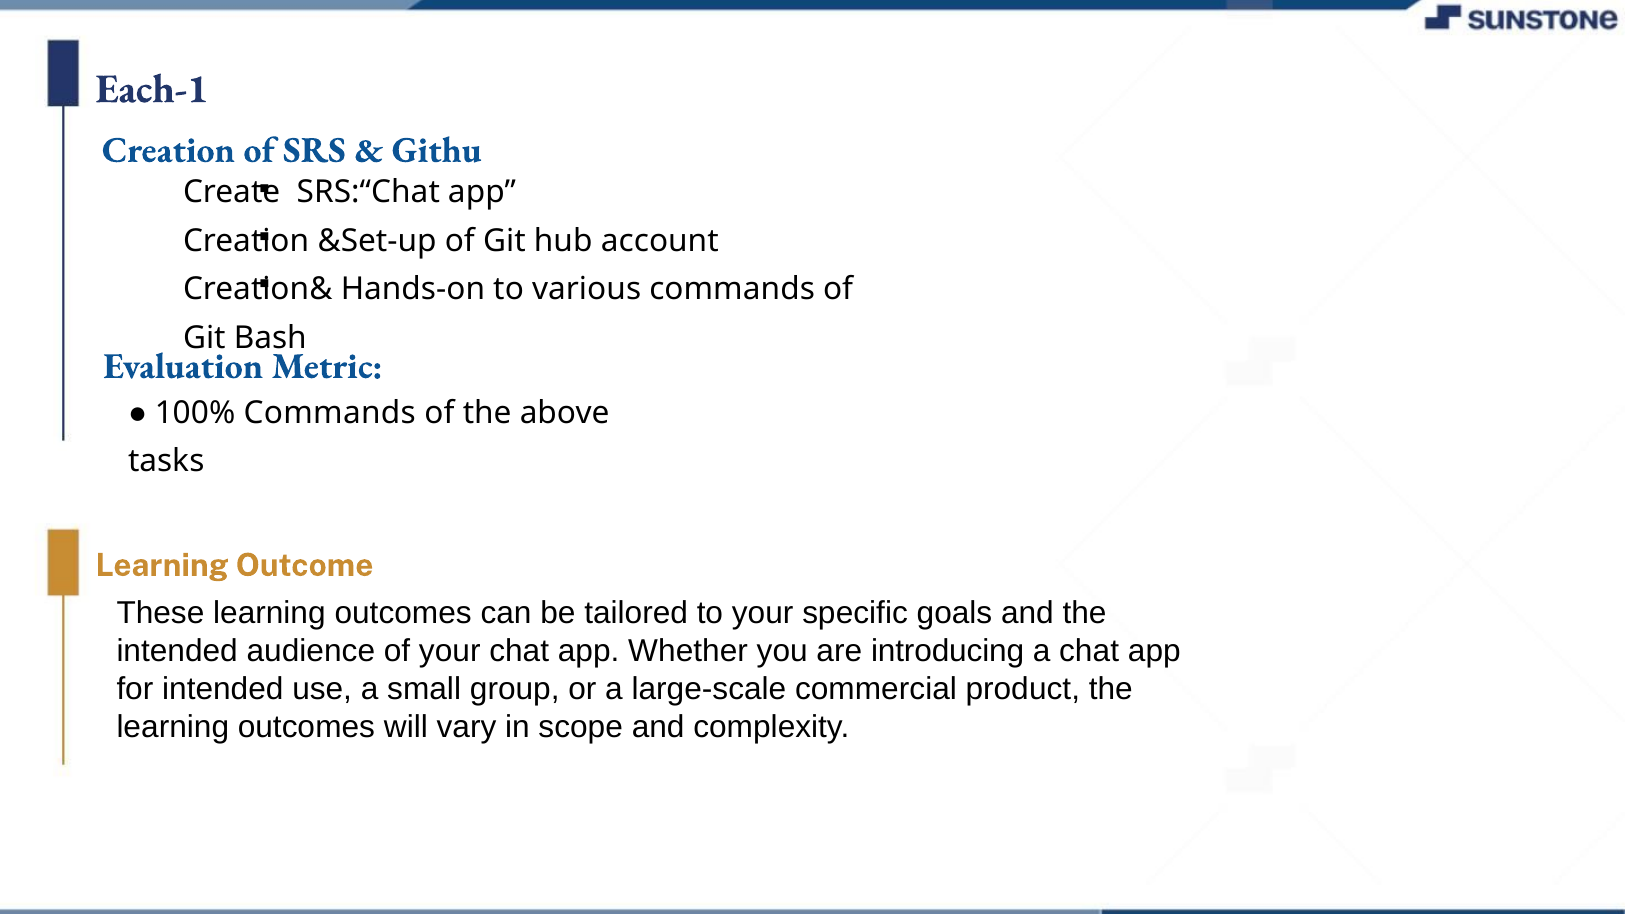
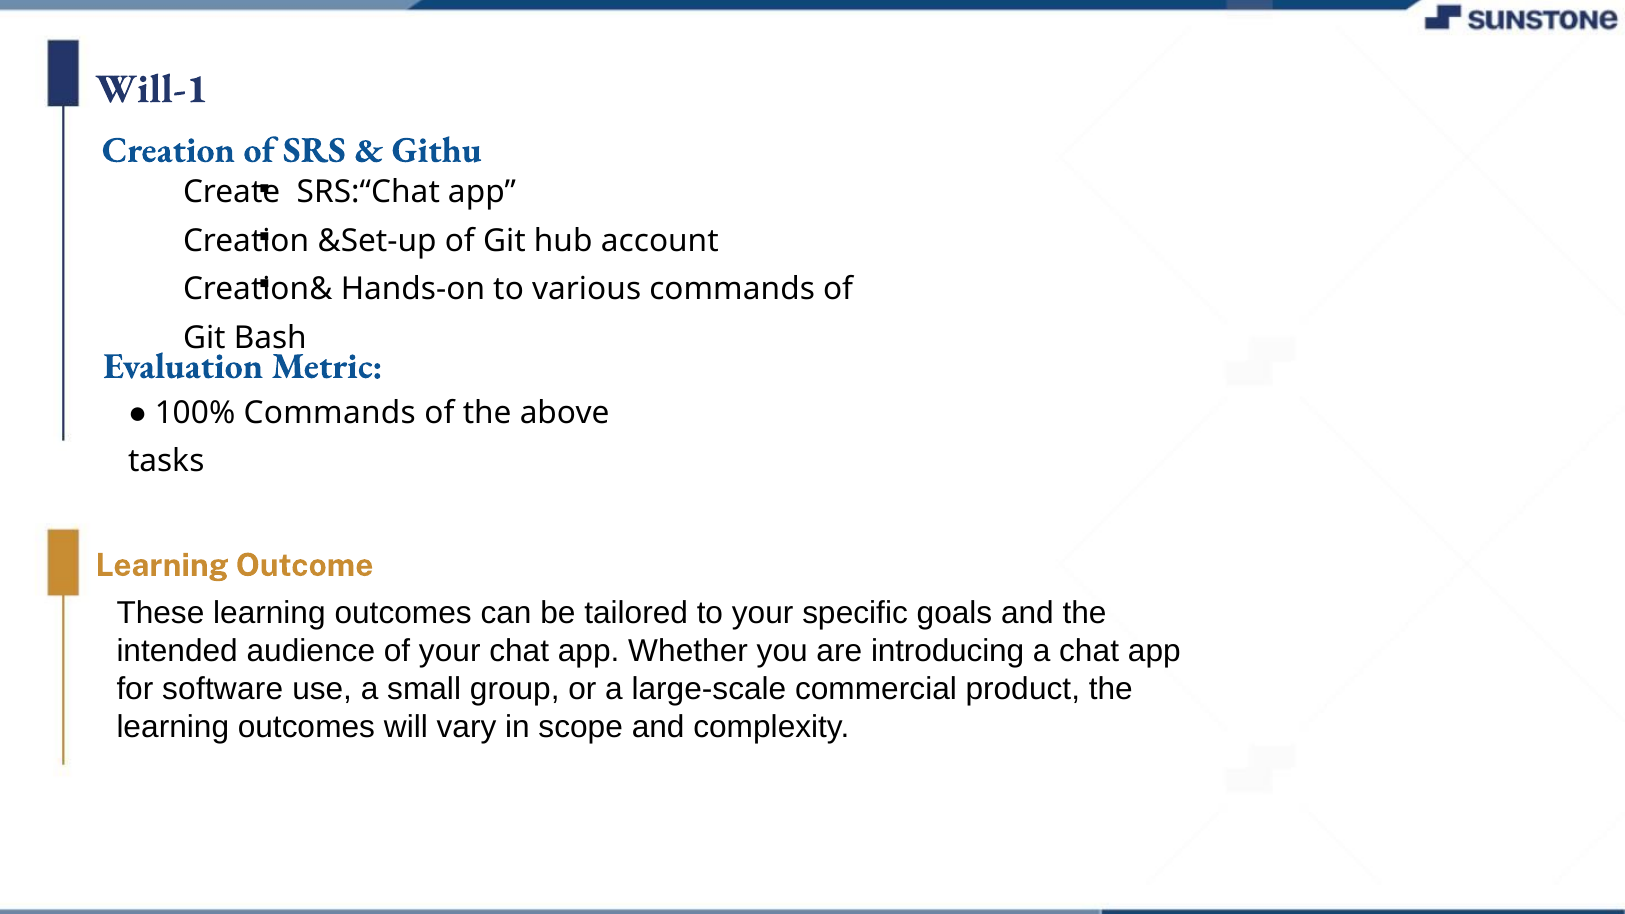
Each-1: Each-1 -> Will-1 (152, 89)
for intended: intended -> software (223, 689)
